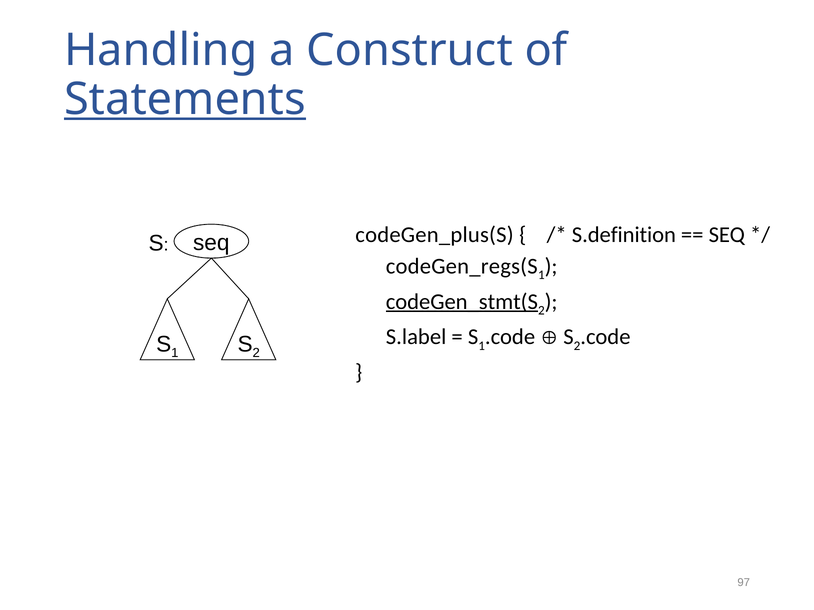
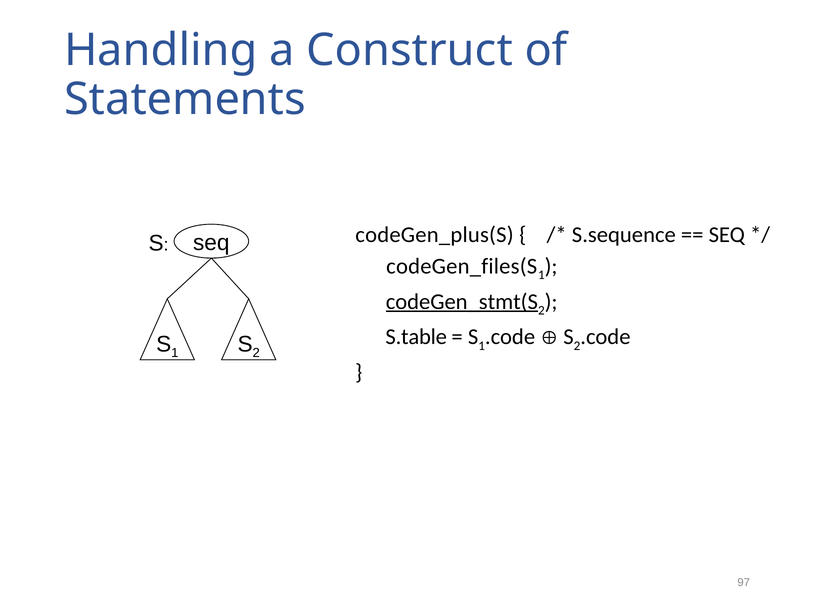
Statements underline: present -> none (185, 99)
S.definition: S.definition -> S.sequence (624, 235)
codeGen_regs(S: codeGen_regs(S -> codeGen_files(S (462, 266)
S.label: S.label -> S.table (416, 337)
